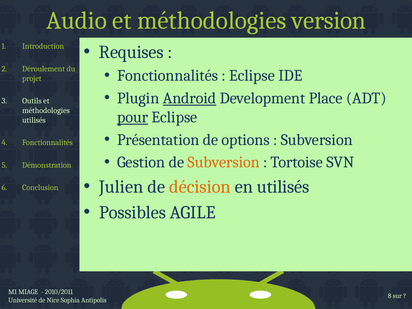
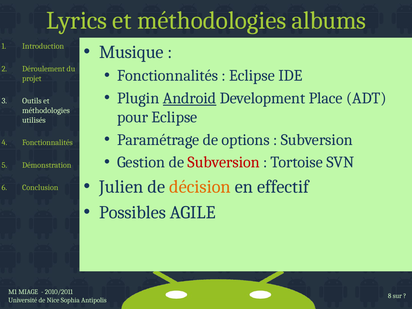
Audio: Audio -> Lyrics (77, 21)
version: version -> albums (329, 21)
Requises: Requises -> Musique (131, 52)
pour underline: present -> none (133, 117)
Présentation: Présentation -> Paramétrage (158, 140)
Subversion colour: orange -> red (224, 162)
en utilisés: utilisés -> effectif (283, 187)
